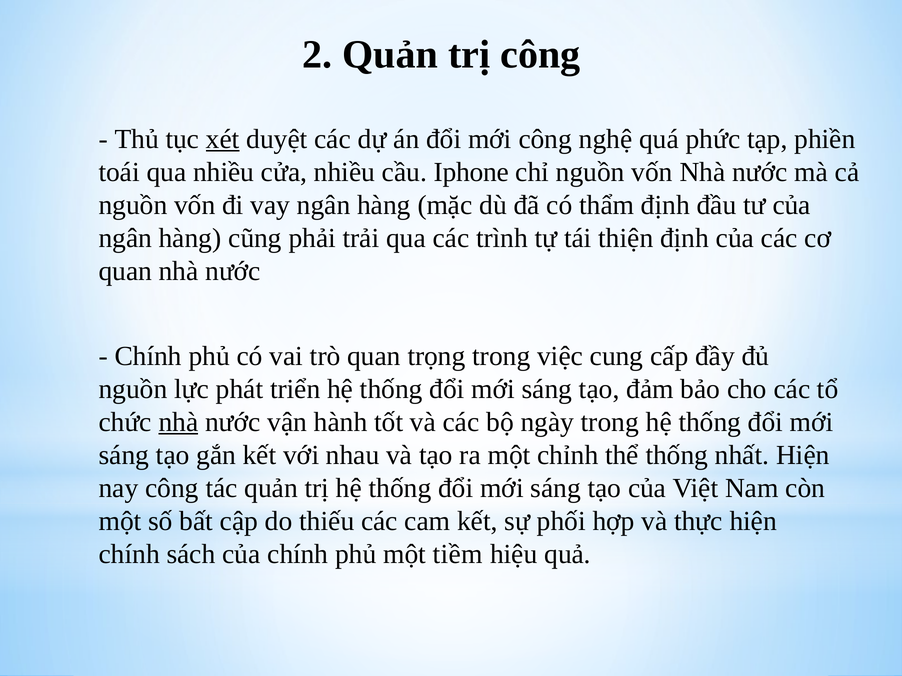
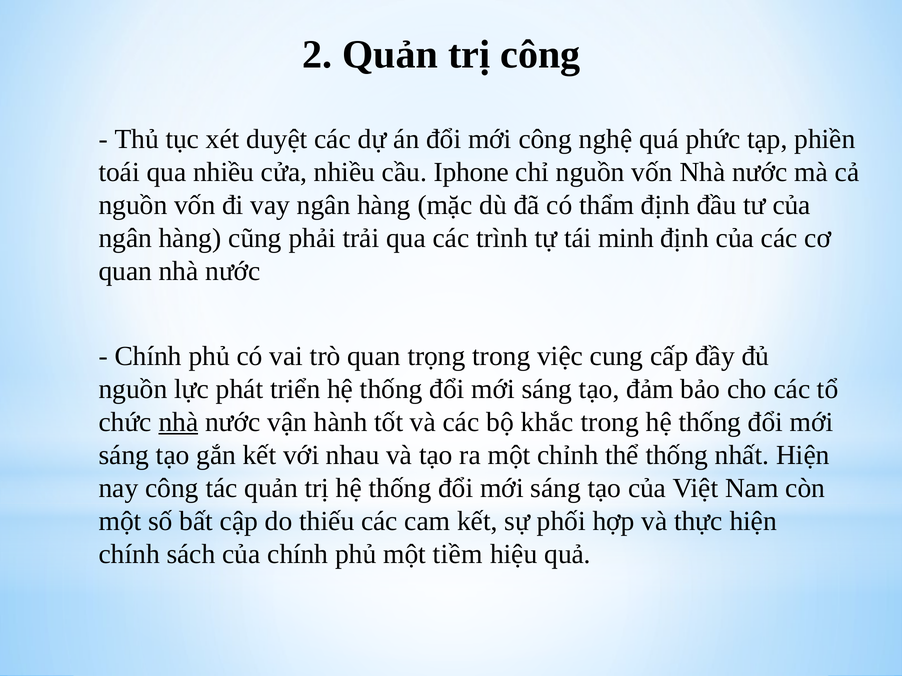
xét underline: present -> none (223, 139)
thiện: thiện -> minh (626, 238)
ngày: ngày -> khắc (547, 422)
